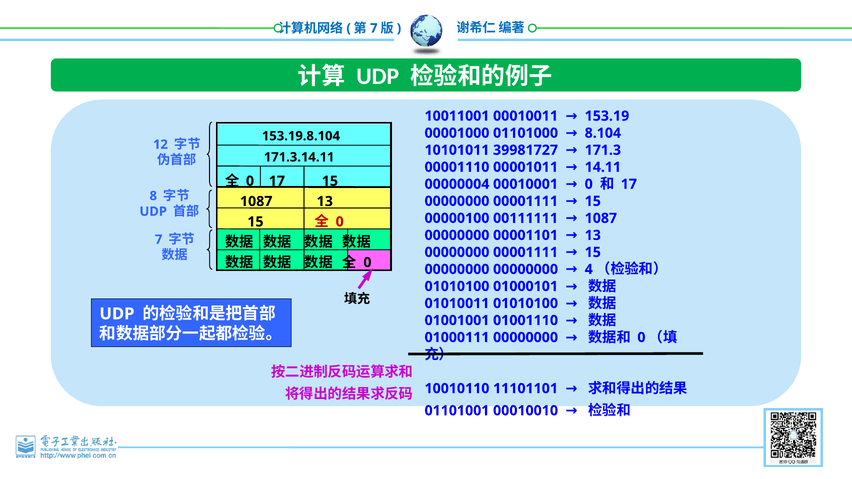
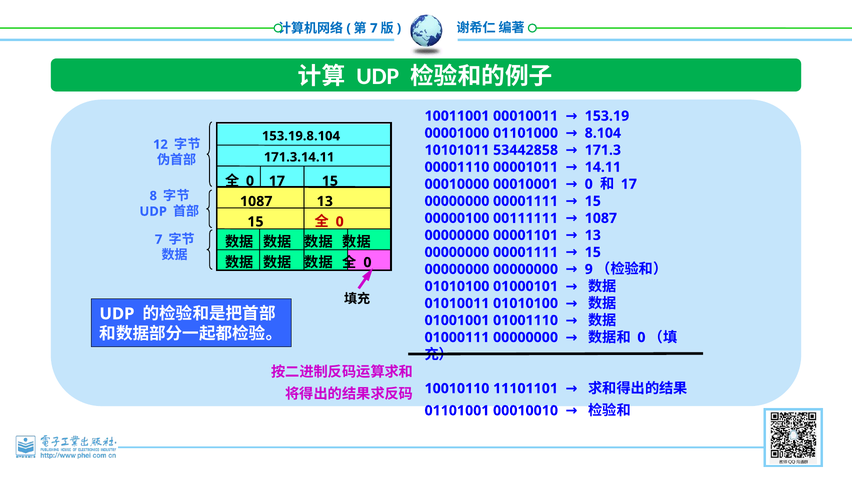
39981727: 39981727 -> 53442858 (526, 150)
00000004: 00000004 -> 00010000 (457, 184)
4: 4 -> 9 (589, 269)
